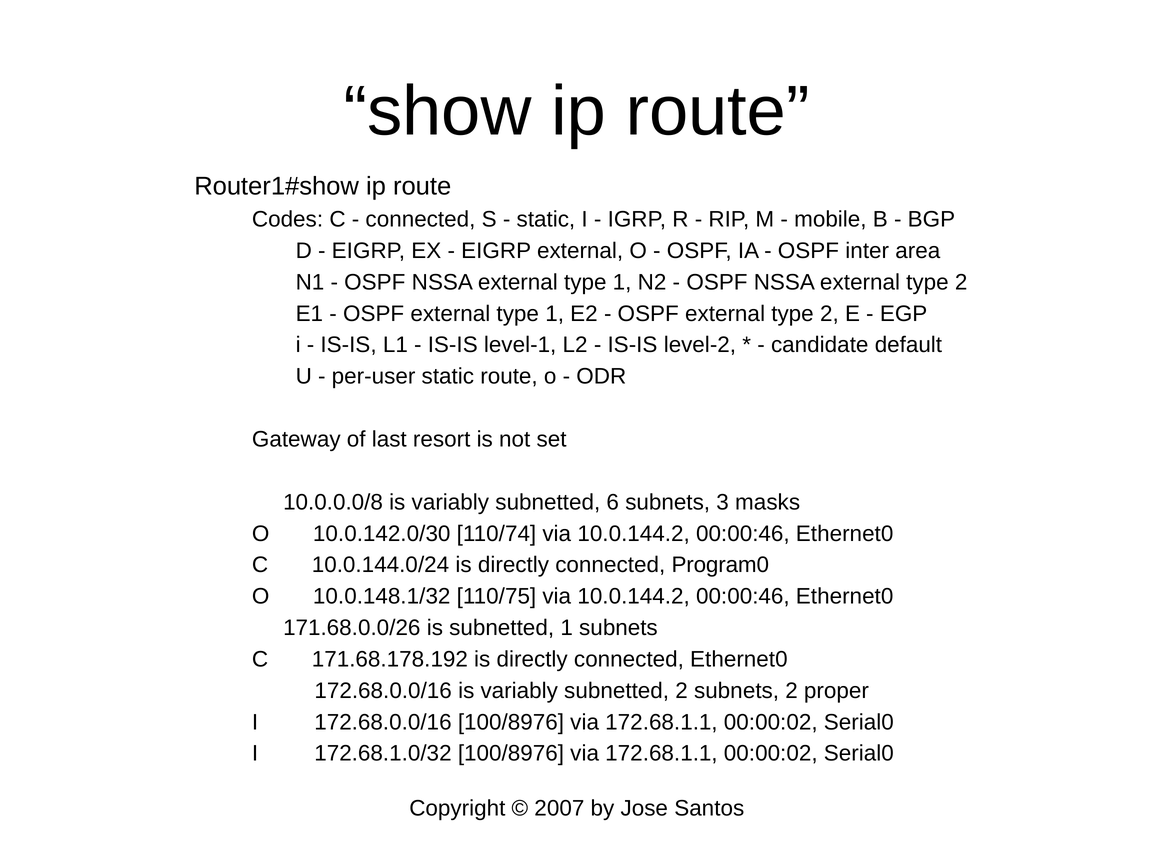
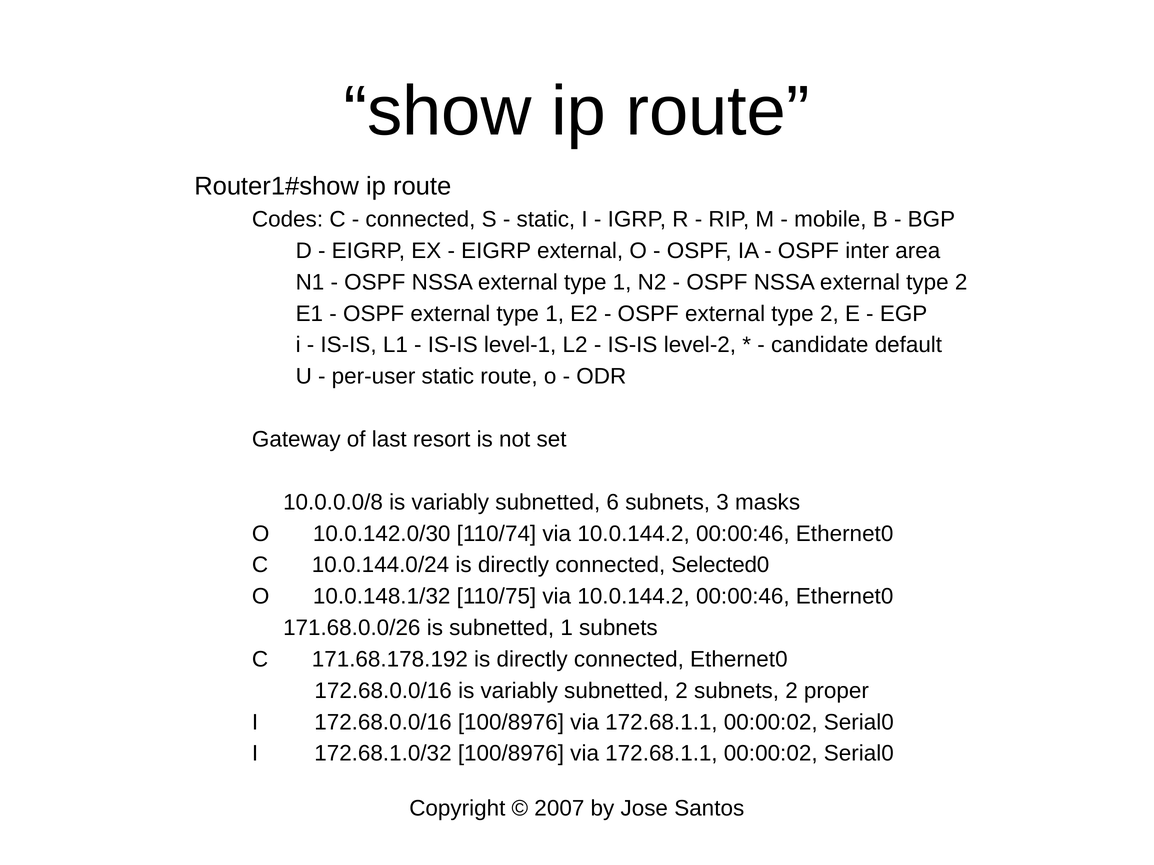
Program0: Program0 -> Selected0 (720, 565)
